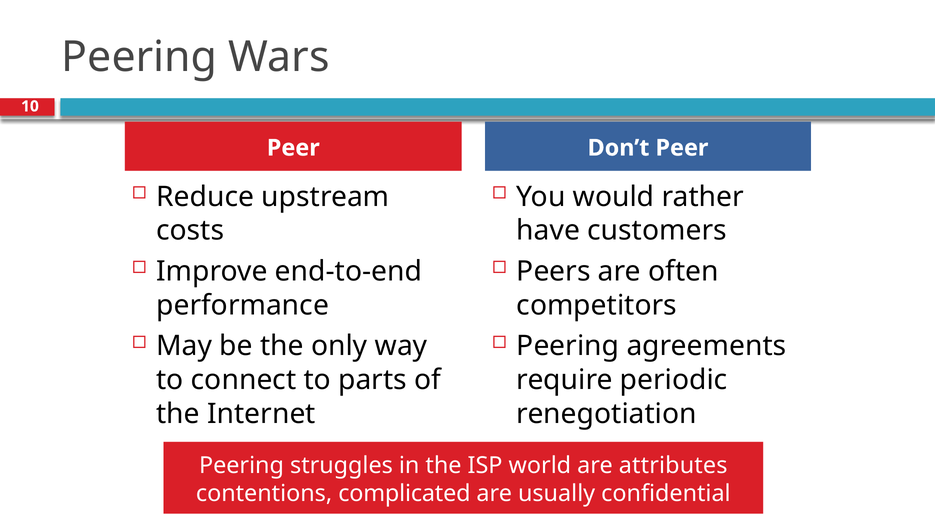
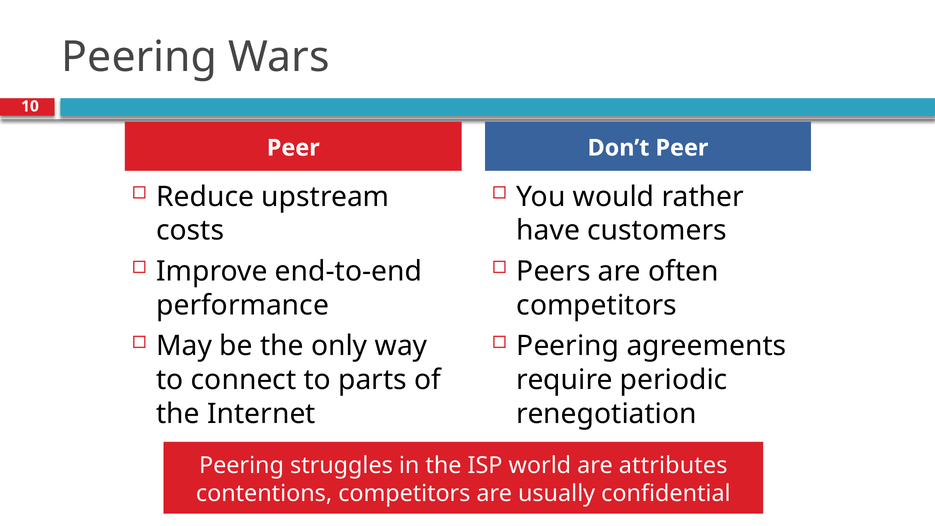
contentions complicated: complicated -> competitors (404, 493)
